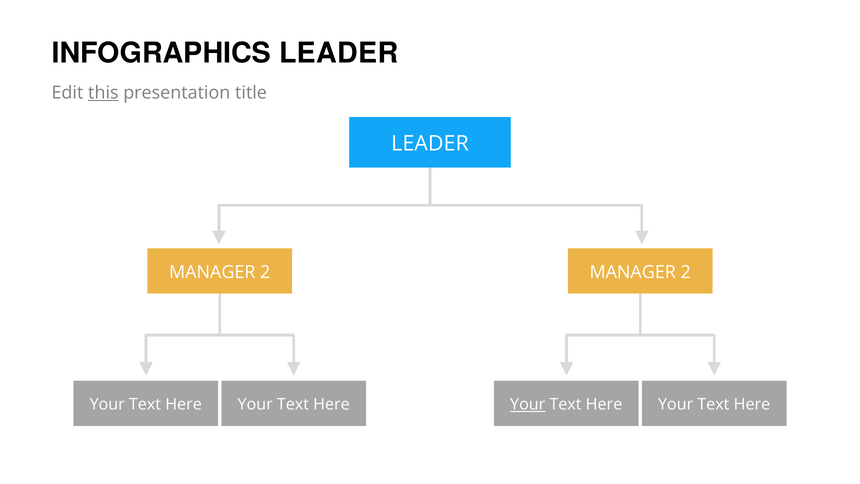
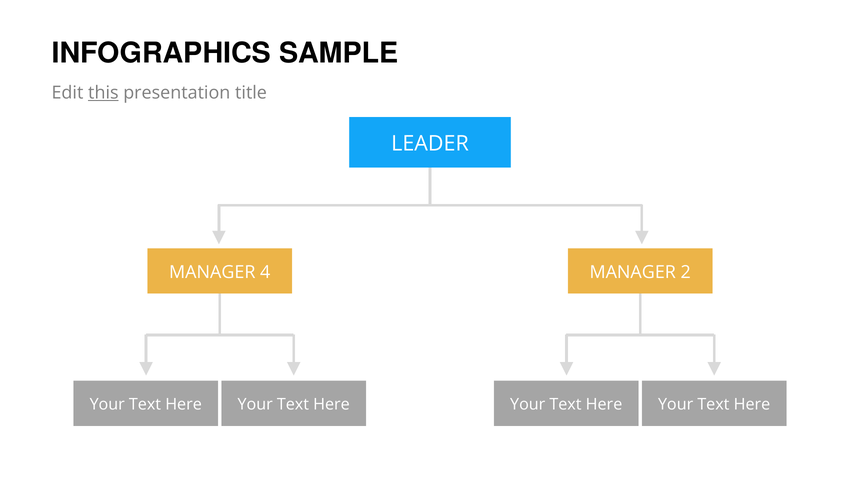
INFOGRAPHICS LEADER: LEADER -> SAMPLE (339, 54)
2: 2 -> 4 (265, 272)
Your underline: present -> none (528, 404)
